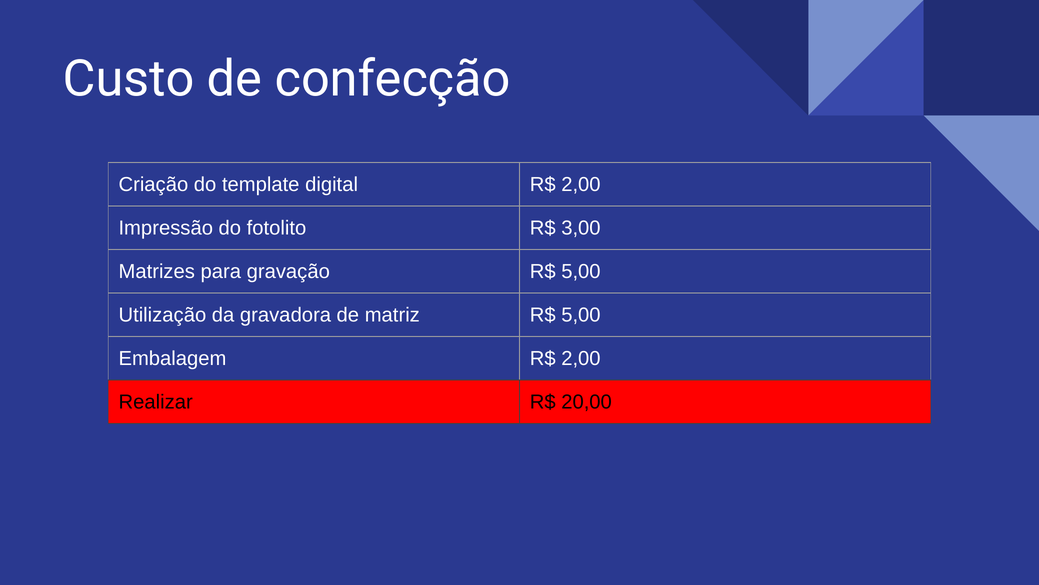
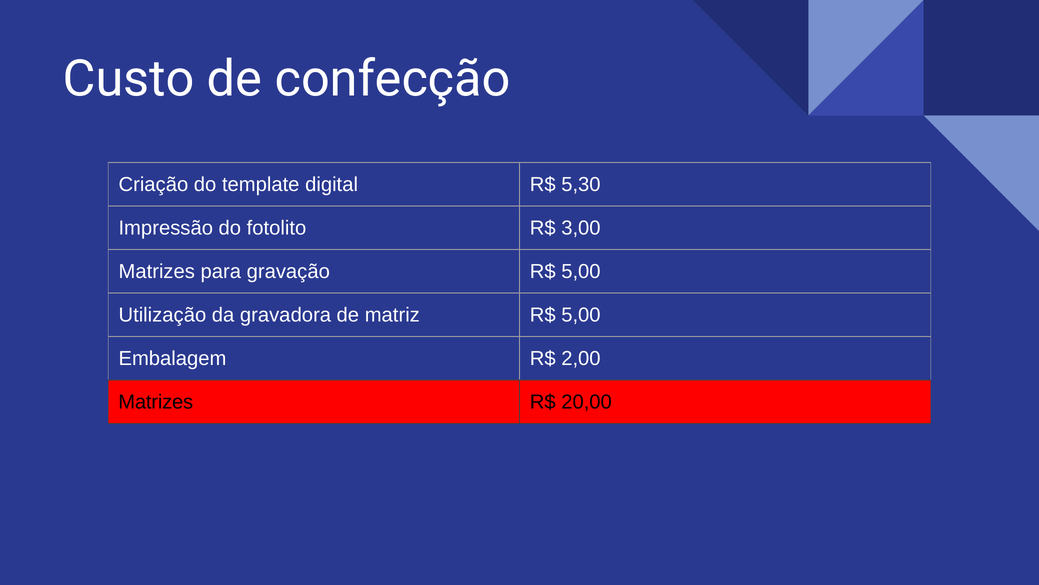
digital R$ 2,00: 2,00 -> 5,30 (581, 184)
Realizar: Realizar -> Matrizes (156, 402)
